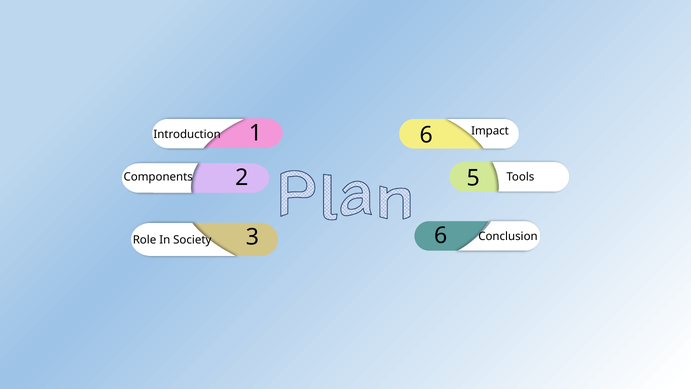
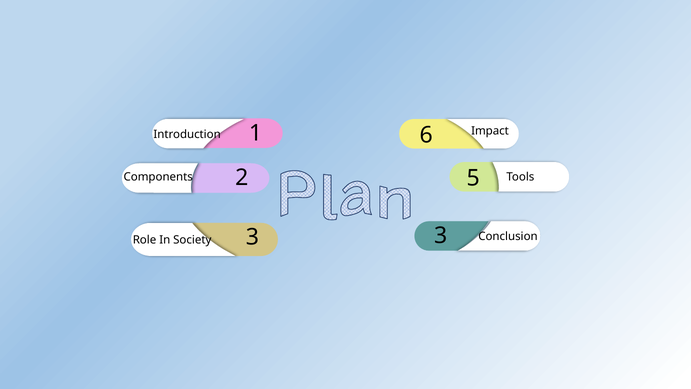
3 6: 6 -> 3 (441, 235)
